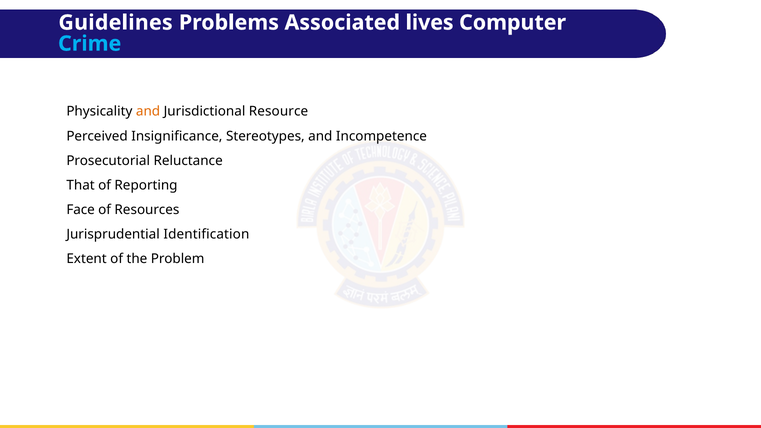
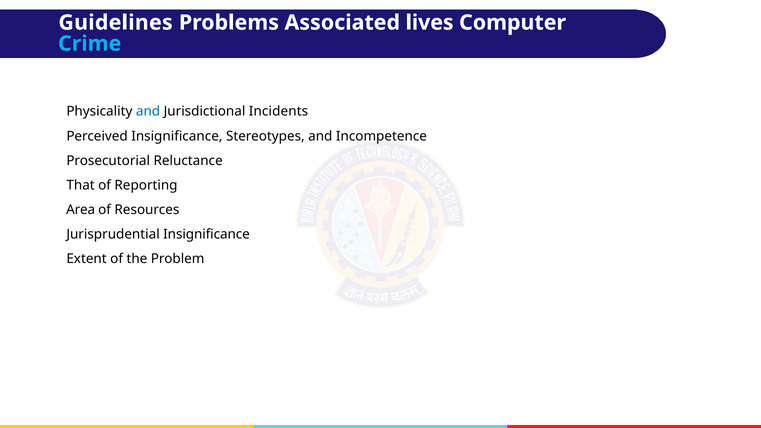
and colour: orange -> blue (148, 112)
Resource: Resource -> Incidents (279, 112)
Face: Face -> Area (81, 210)
Jurisprudential Identification: Identification -> Insignificance (207, 234)
